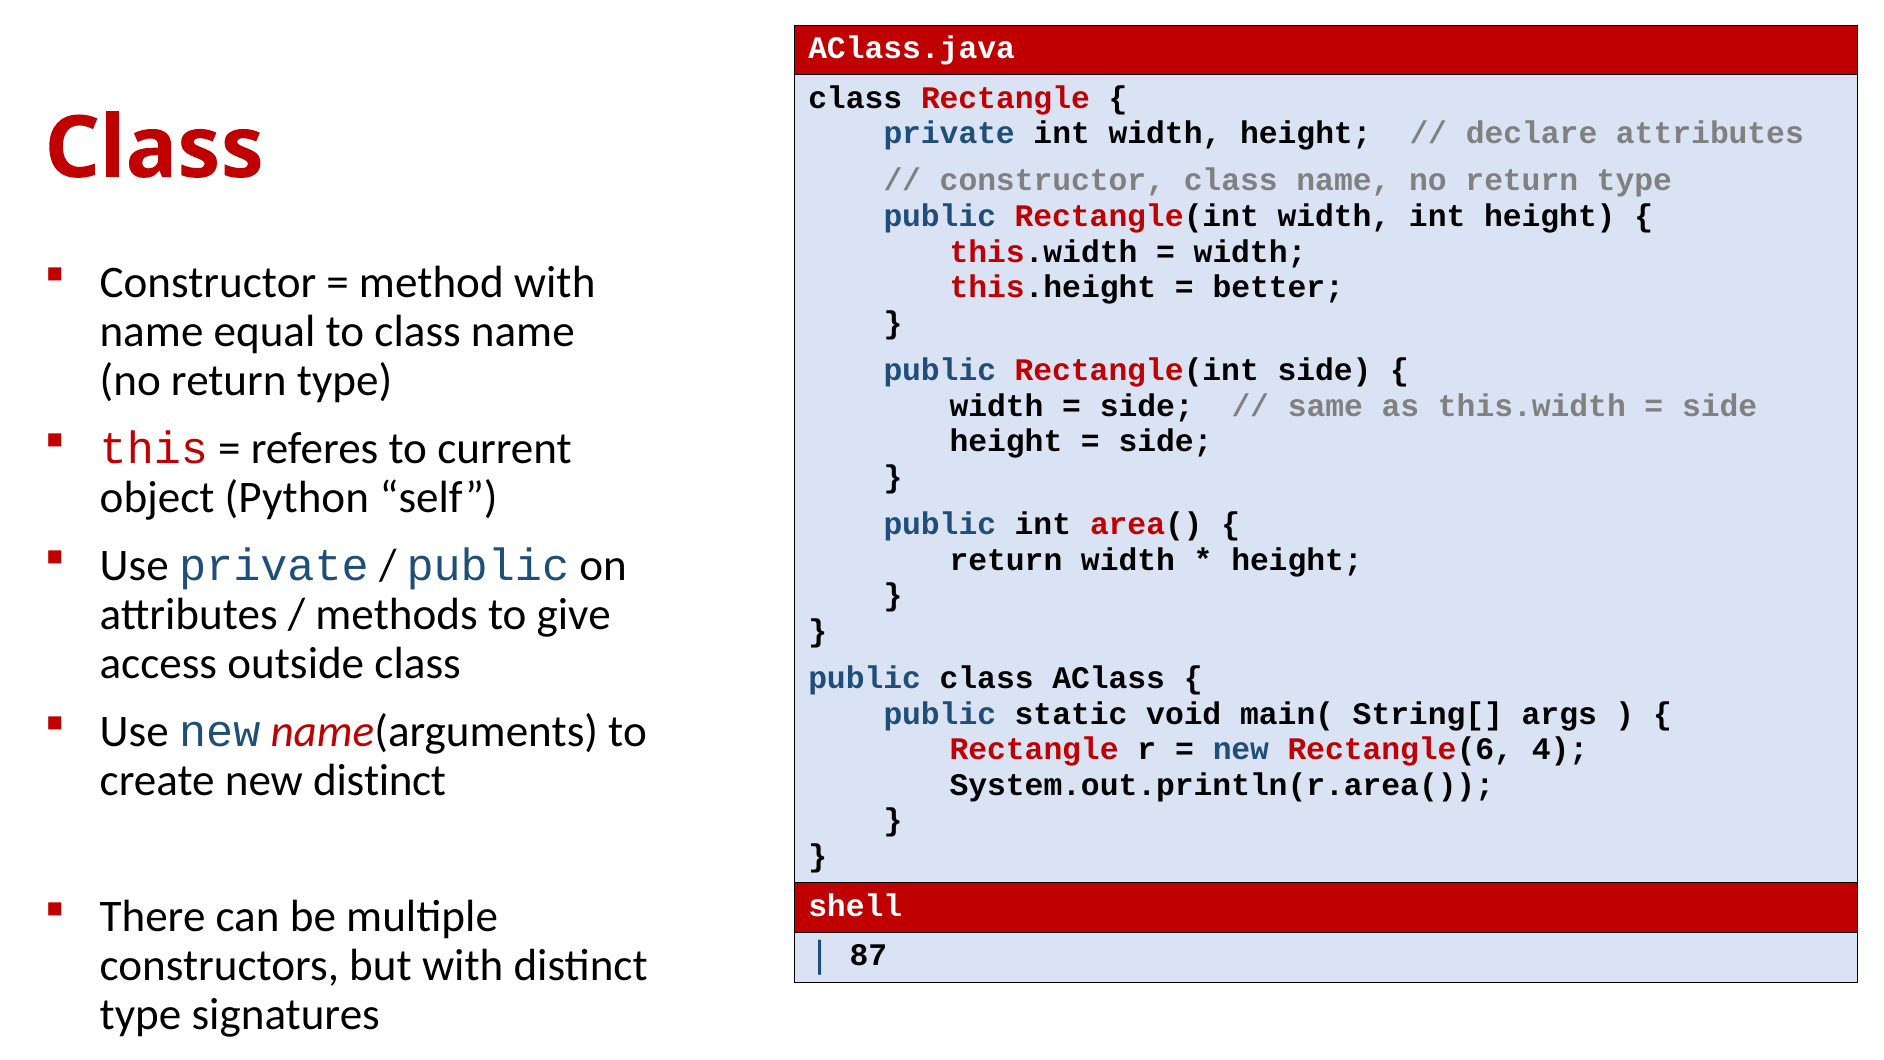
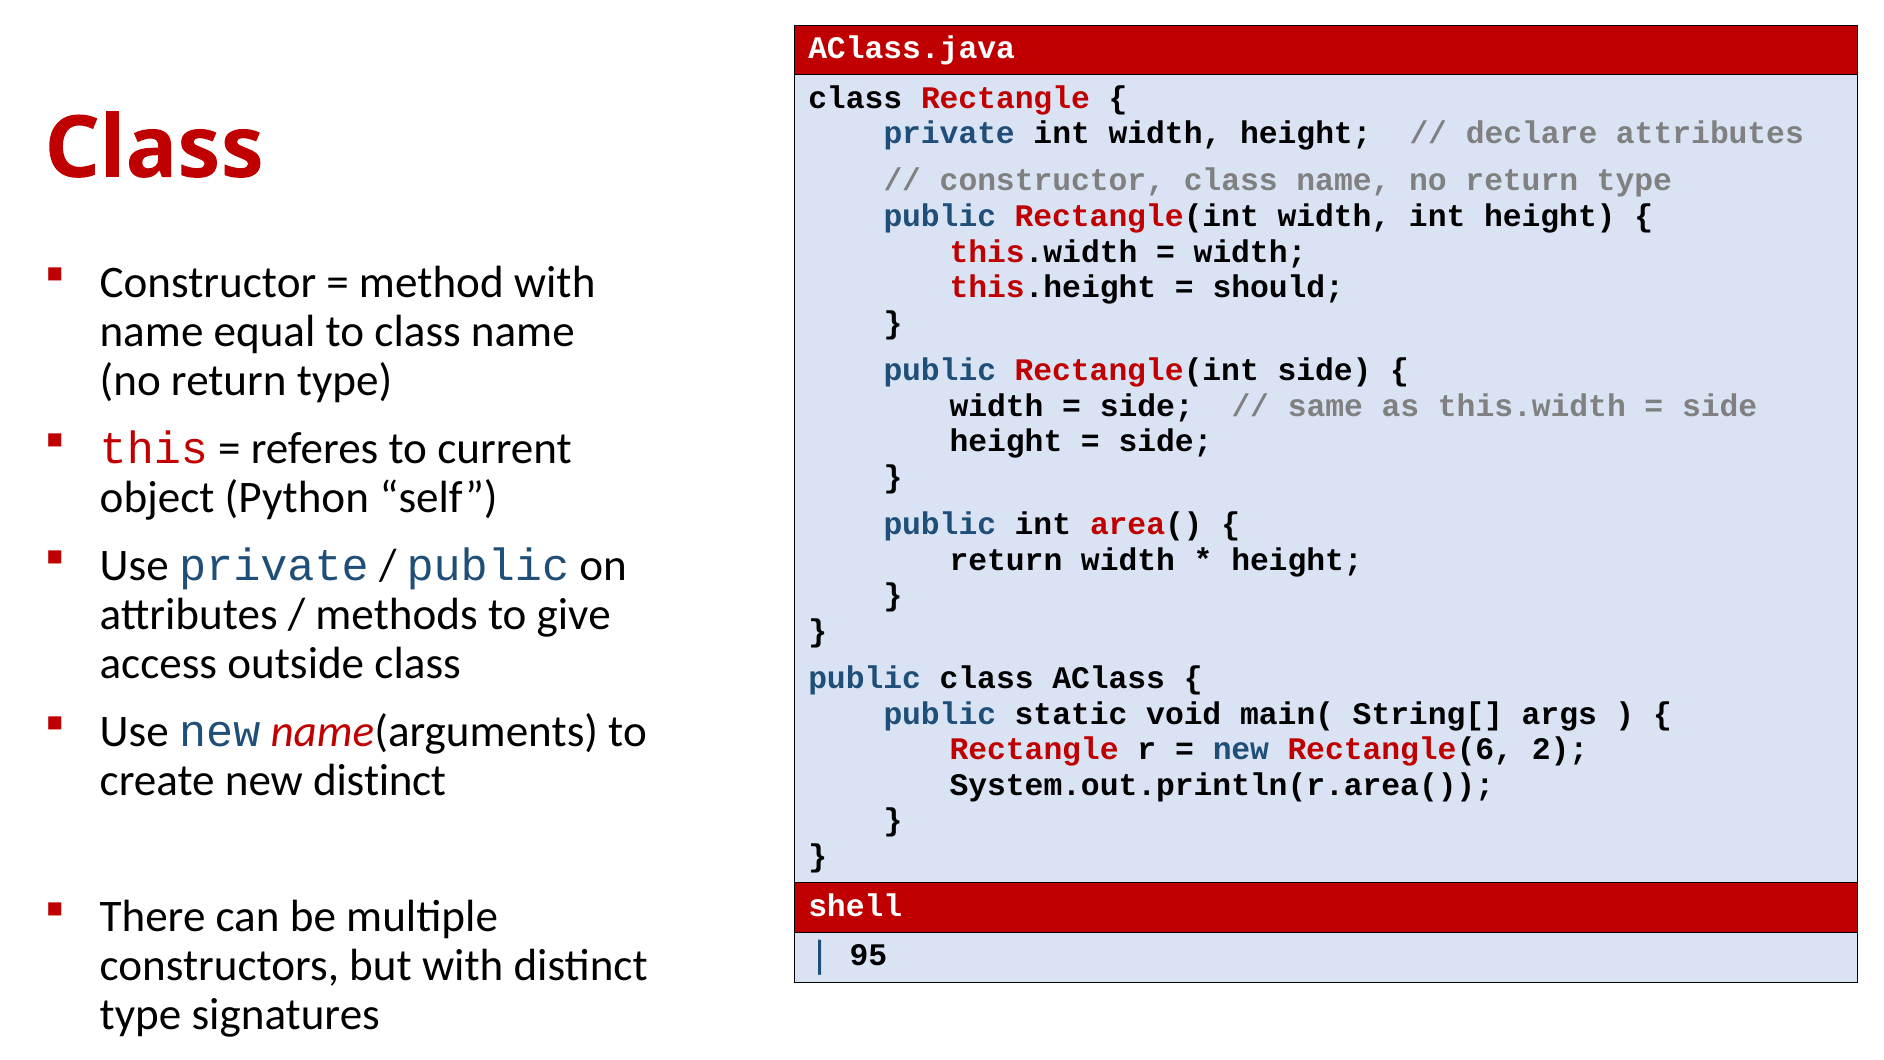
better: better -> should (1278, 287)
4: 4 -> 2 (1560, 749)
87: 87 -> 95 (868, 955)
